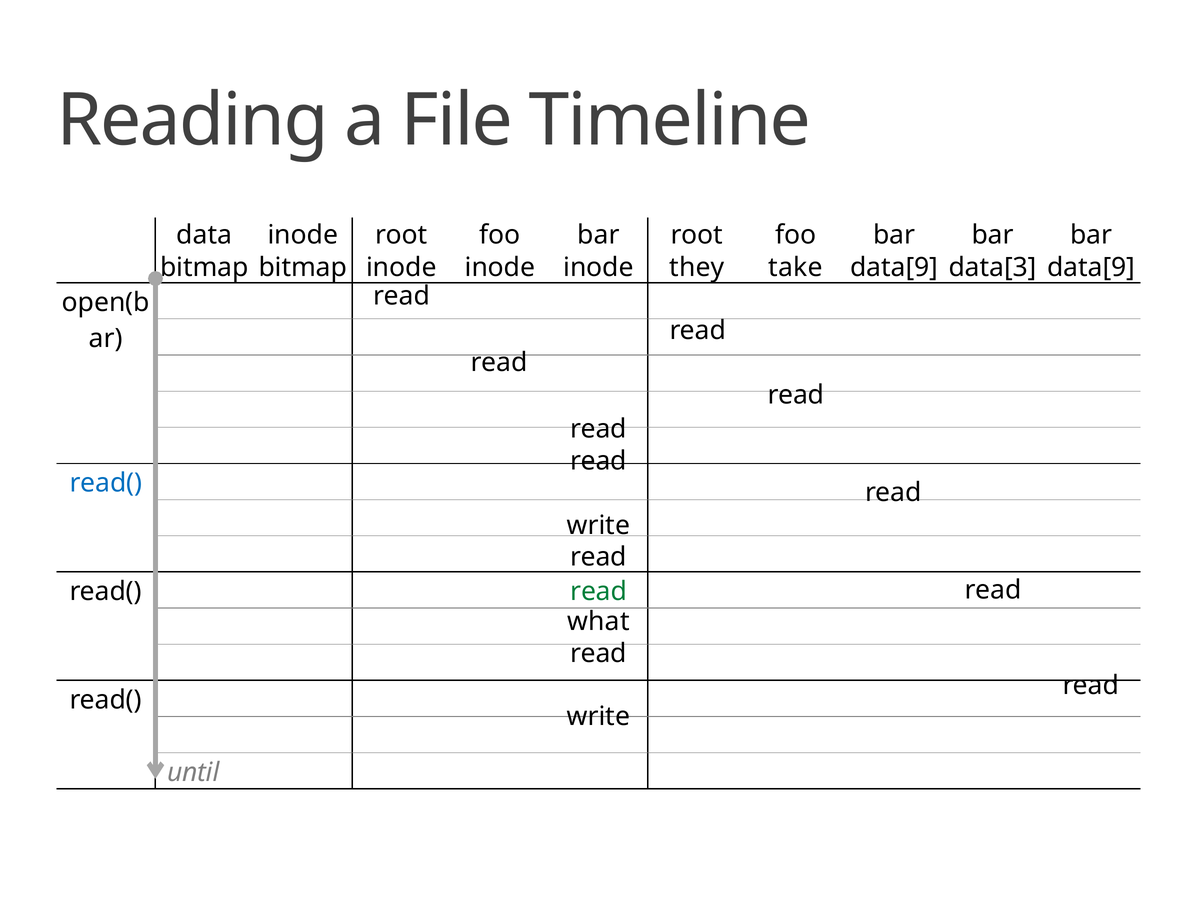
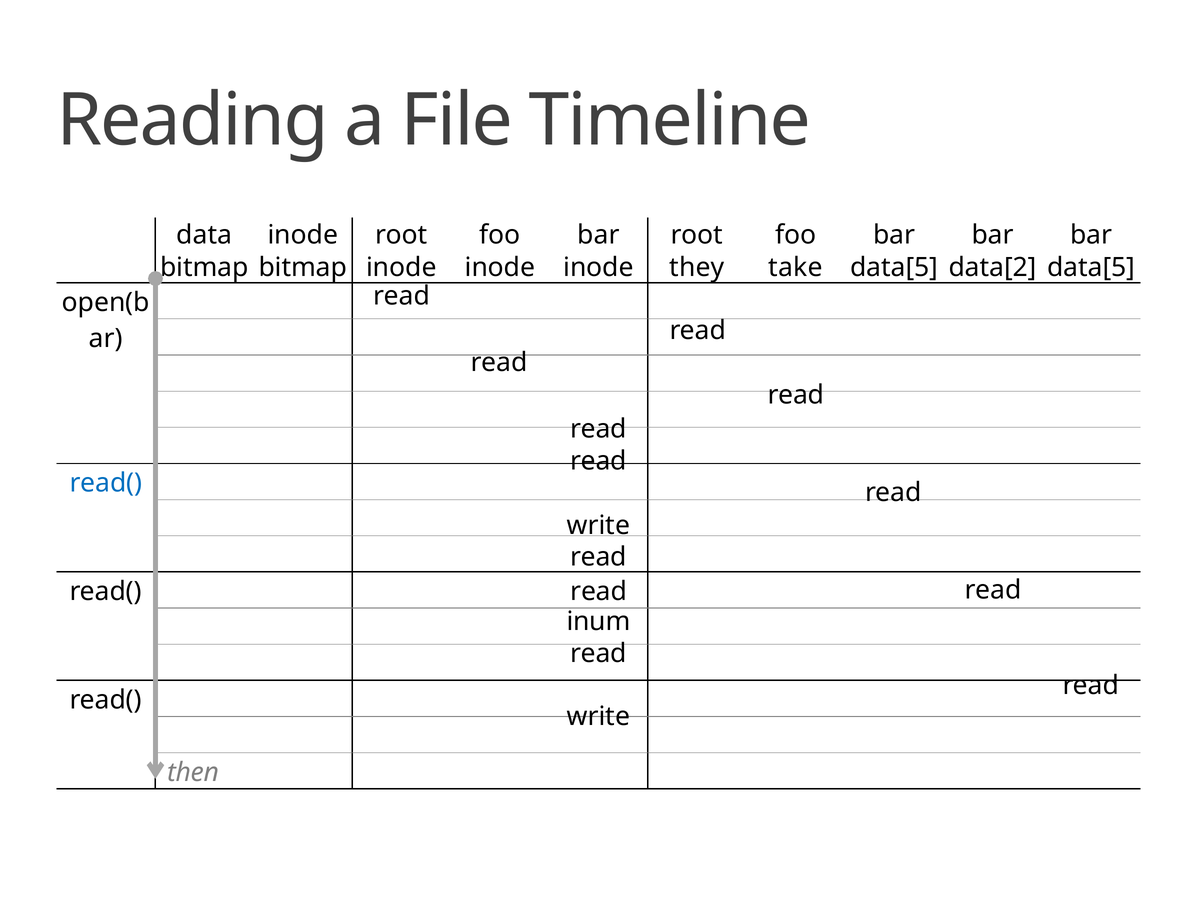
data[9: data[9 -> data[5 (894, 267)
data[3: data[3 -> data[2 (993, 267)
data[9: data[9 -> data[5 (1091, 267)
read colour: green -> black (599, 591)
what: what -> inum (599, 621)
until: until -> then (193, 772)
